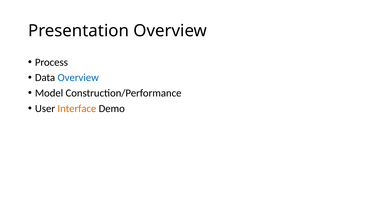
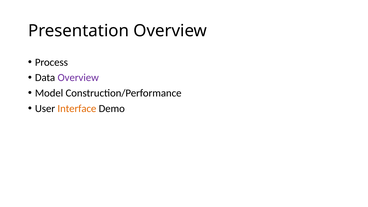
Overview colour: blue -> purple (78, 78)
